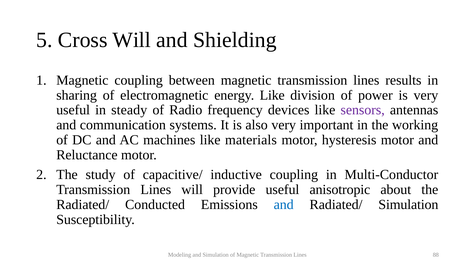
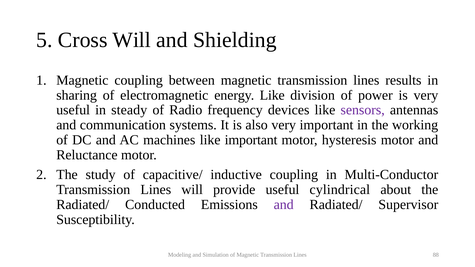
like materials: materials -> important (251, 140)
anisotropic: anisotropic -> cylindrical (340, 190)
and colour: blue -> purple (284, 205)
Radiated/ Simulation: Simulation -> Supervisor (408, 205)
